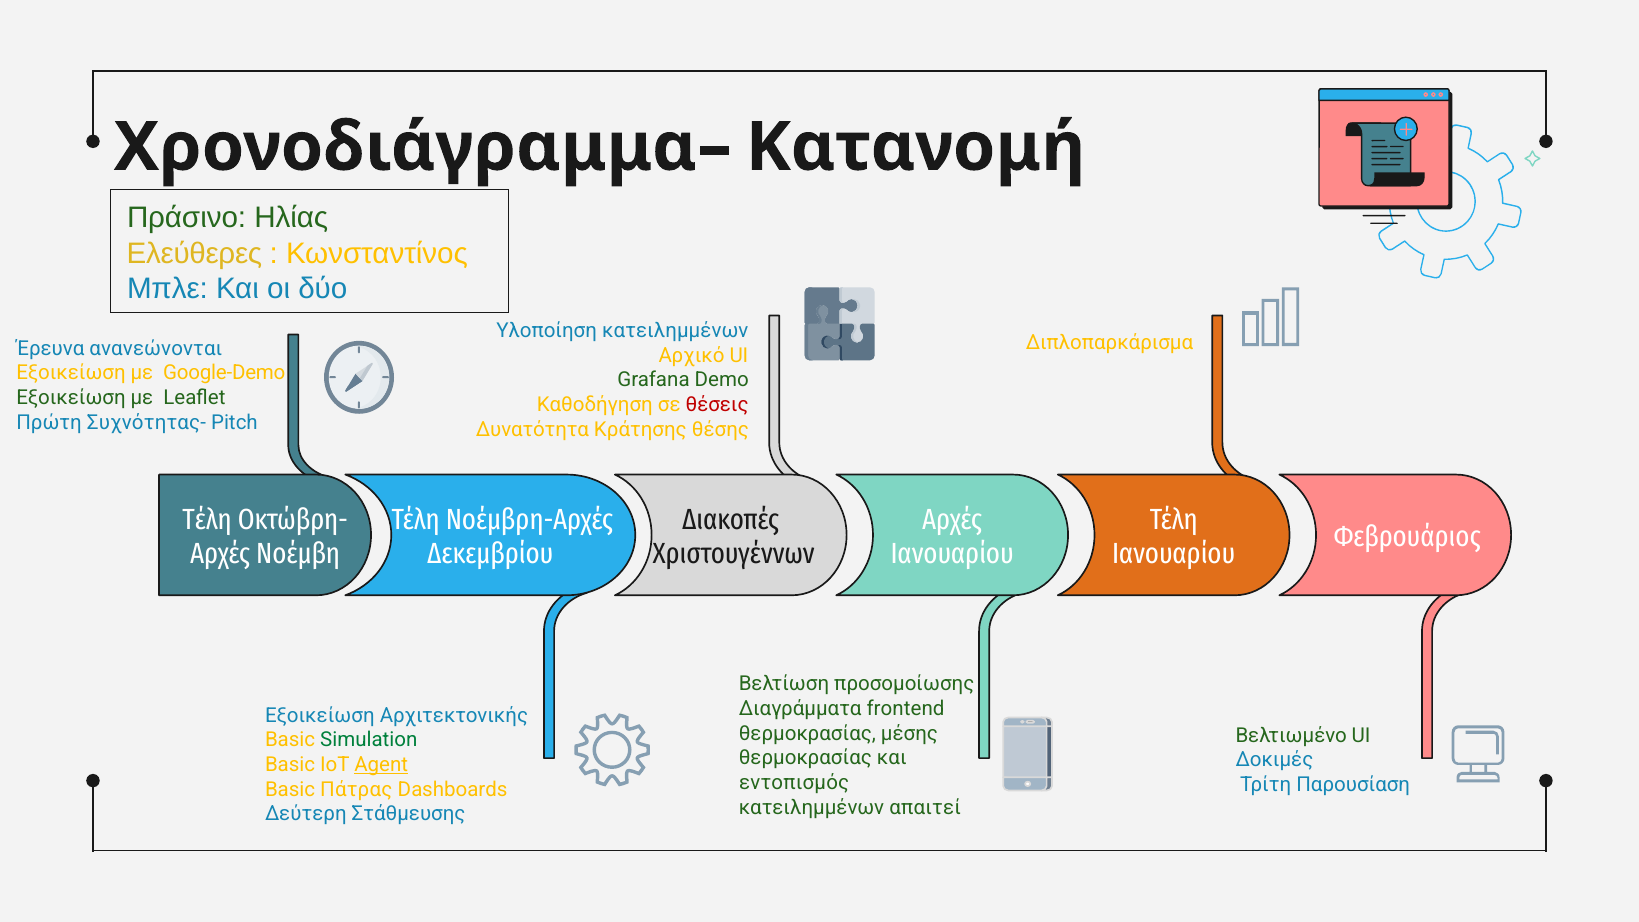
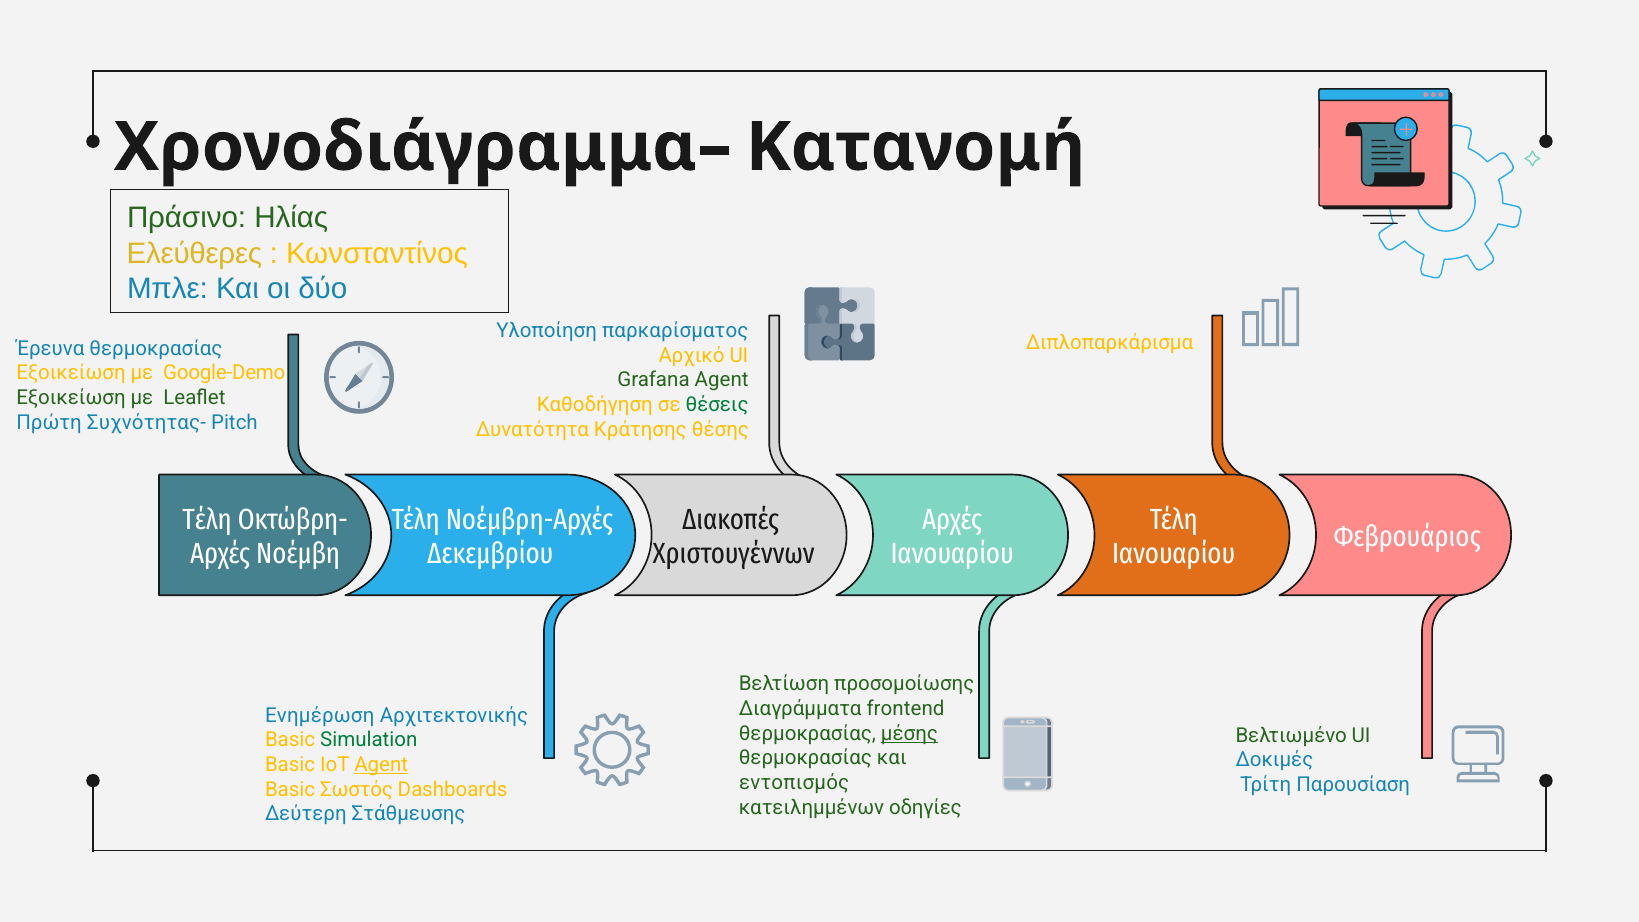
Υλοποίηση κατειλημμένων: κατειλημμένων -> παρκαρίσματος (675, 331)
Έρευνα ανανεώνονται: ανανεώνονται -> θερμοκρασίας (156, 349)
Grafana Demo: Demo -> Agent (722, 380)
θέσεις colour: red -> green (717, 405)
Εξοικείωση: Εξοικείωση -> Ενημέρωση (320, 715)
μέσης underline: none -> present (909, 733)
Πάτρας: Πάτρας -> Σωστός (357, 789)
απαιτεί: απαιτεί -> οδηγίες (925, 807)
